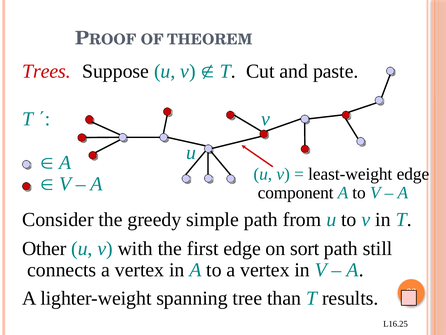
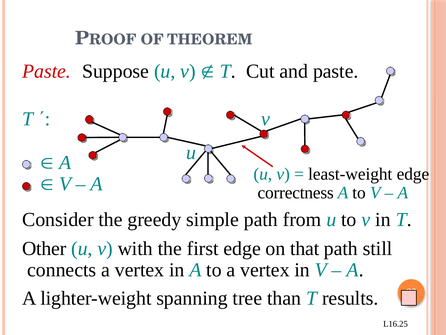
Trees: Trees -> Paste (47, 71)
component: component -> correctness (296, 193)
sort: sort -> that (305, 248)
